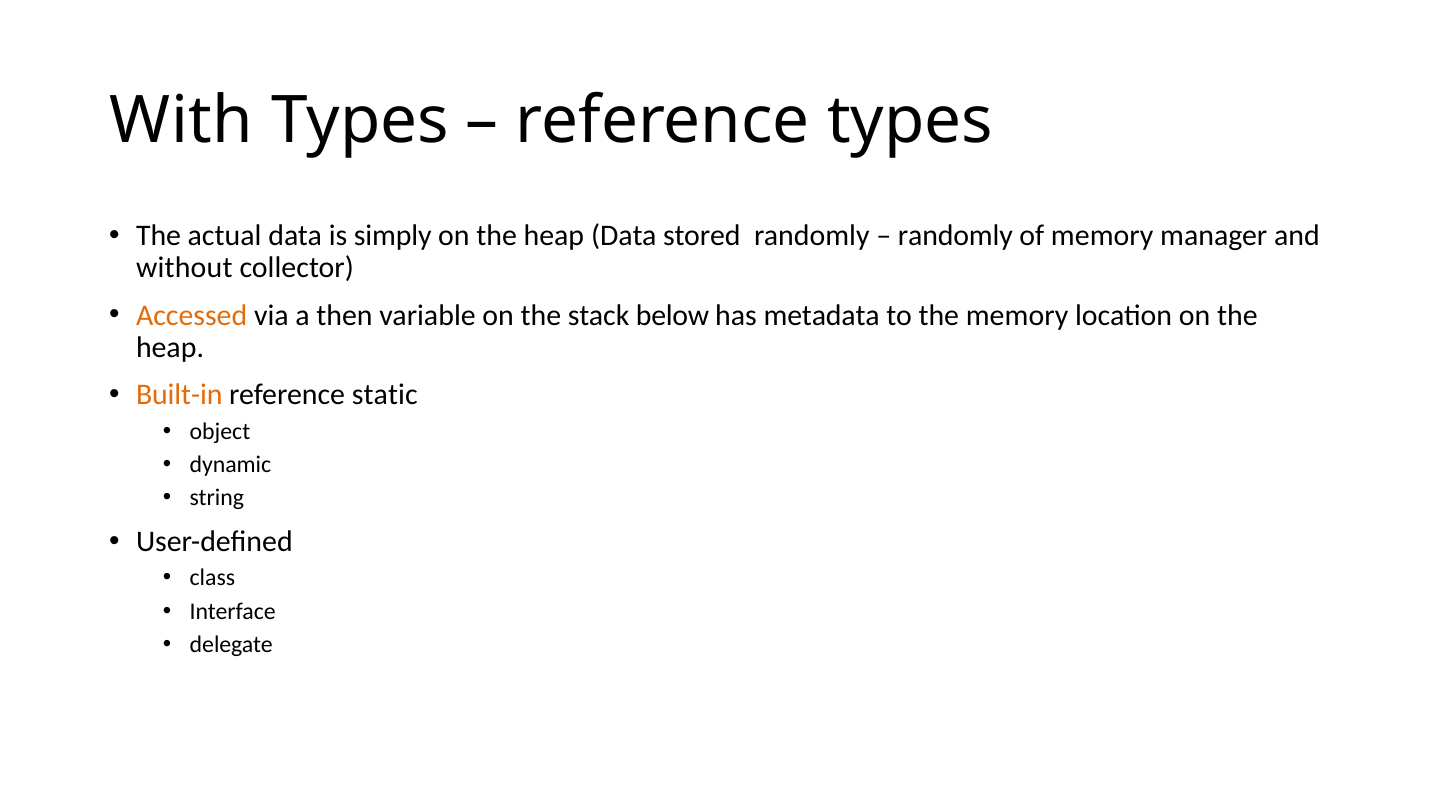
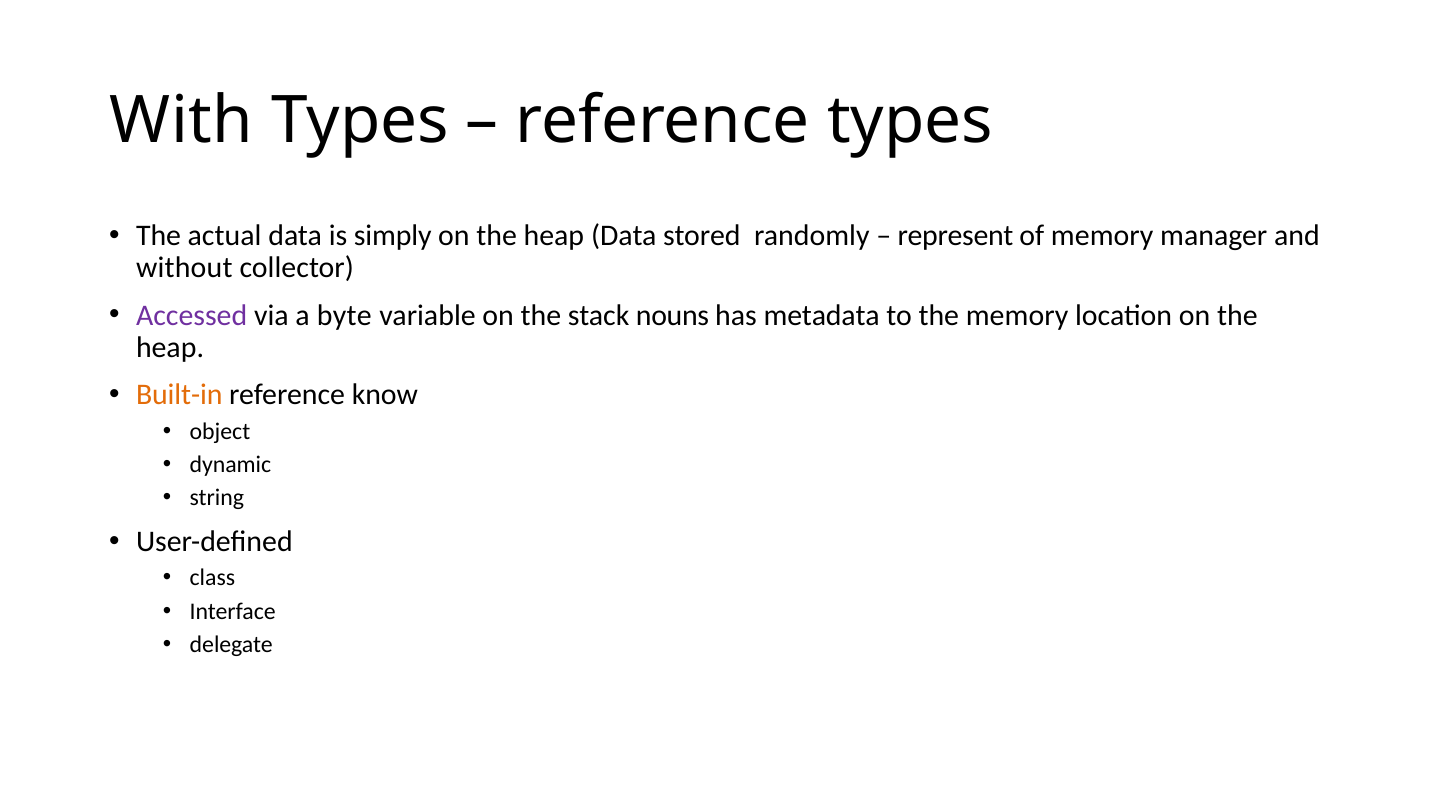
randomly: randomly -> represent (955, 236)
Accessed colour: orange -> purple (192, 315)
then: then -> byte (344, 315)
below: below -> nouns (673, 315)
static: static -> know (385, 394)
